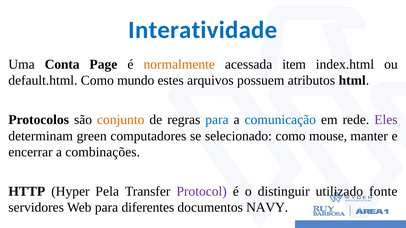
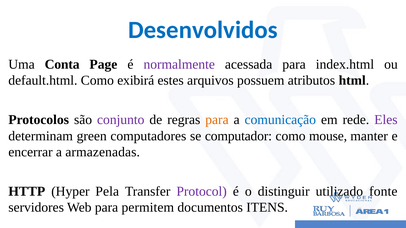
Interatividade: Interatividade -> Desenvolvidos (203, 30)
normalmente colour: orange -> purple (179, 64)
acessada item: item -> para (294, 64)
mundo: mundo -> exibirá (136, 81)
conjunto colour: orange -> purple (121, 120)
para colour: blue -> orange (217, 120)
selecionado: selecionado -> computador (238, 136)
combinações: combinações -> armazenadas (103, 152)
diferentes: diferentes -> permitem (148, 208)
NAVY: NAVY -> ITENS (267, 208)
